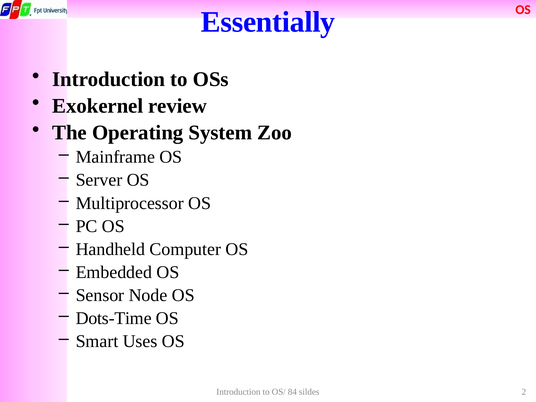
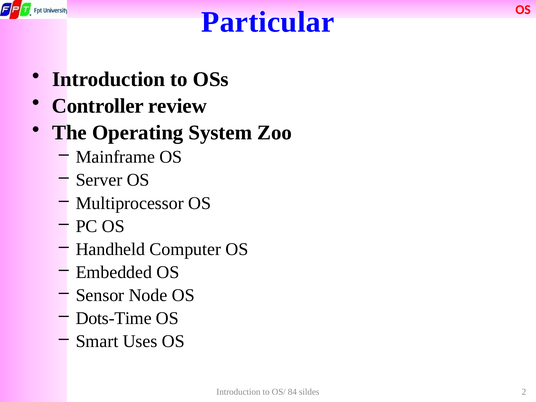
Essentially: Essentially -> Particular (268, 22)
Exokernel: Exokernel -> Controller (98, 106)
